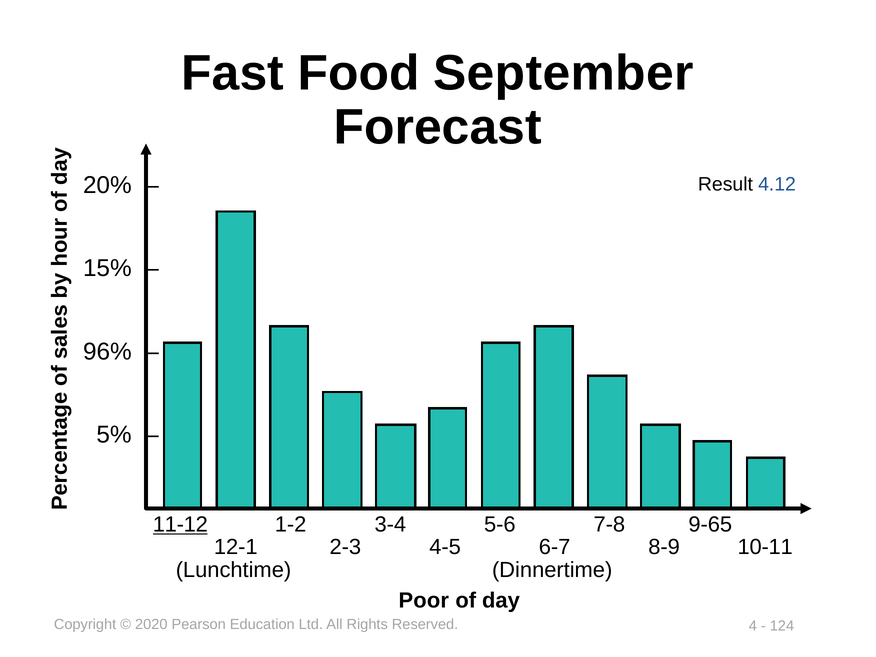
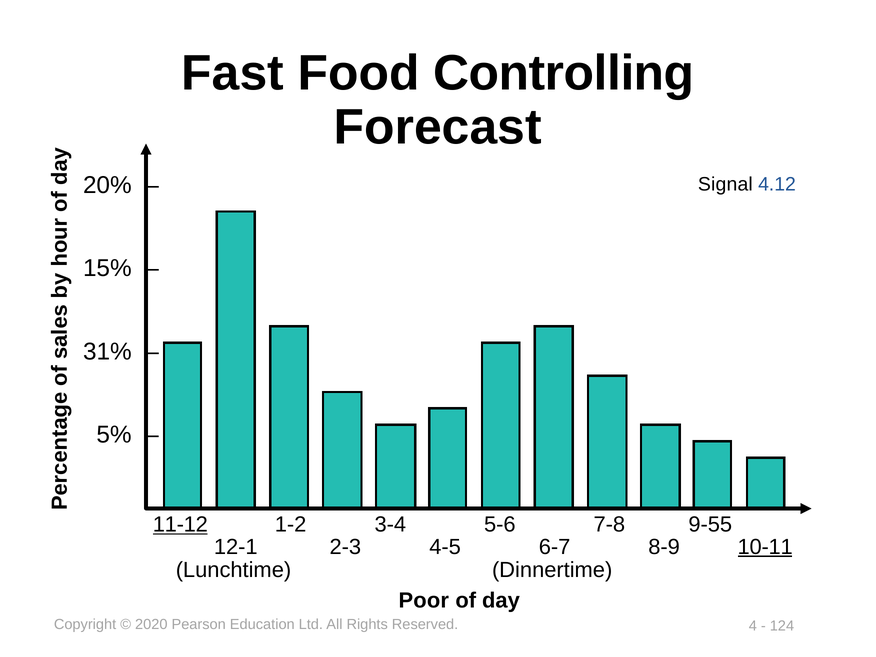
September: September -> Controlling (564, 73)
Result: Result -> Signal (725, 184)
96%: 96% -> 31% (107, 352)
9-65: 9-65 -> 9-55 (710, 525)
10-11 underline: none -> present (765, 547)
